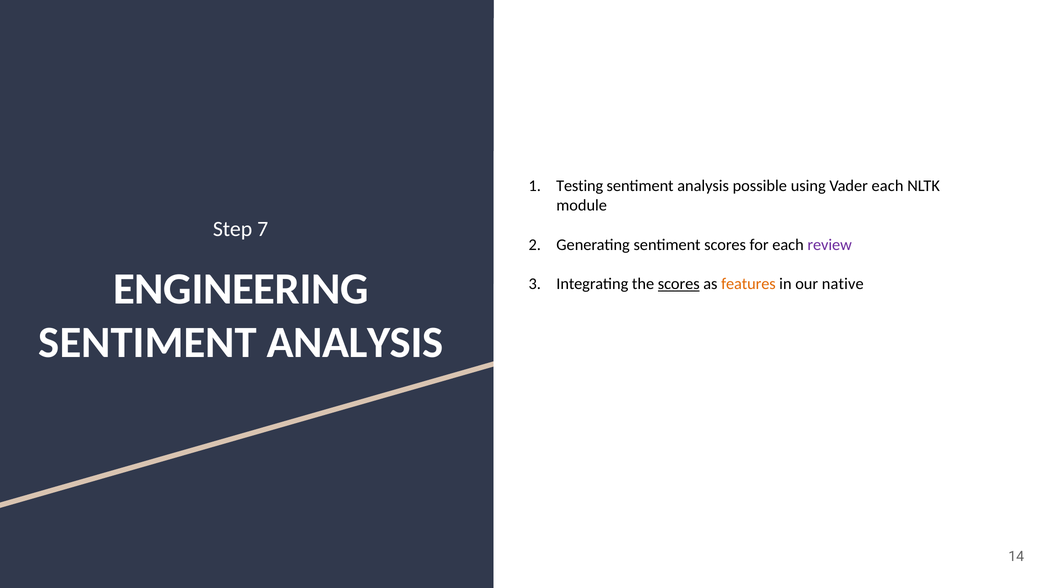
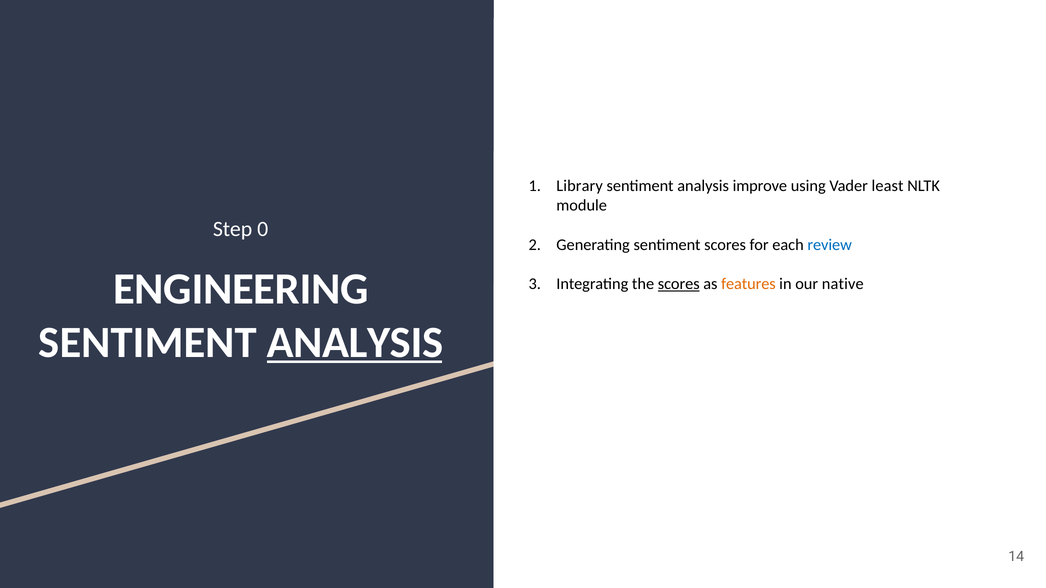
Testing: Testing -> Library (580, 186)
possible: possible -> improve (760, 186)
Vader each: each -> least (888, 186)
7: 7 -> 0 (263, 229)
review colour: purple -> blue (830, 245)
ANALYSIS underline: none -> present (355, 343)
